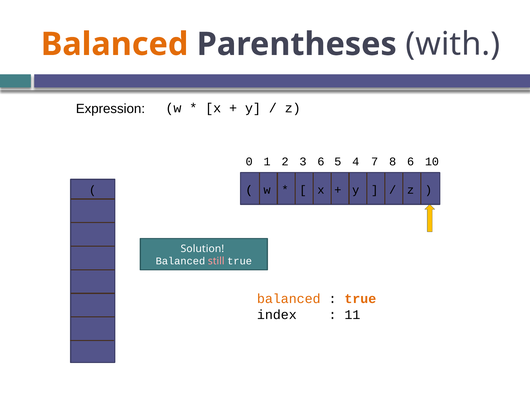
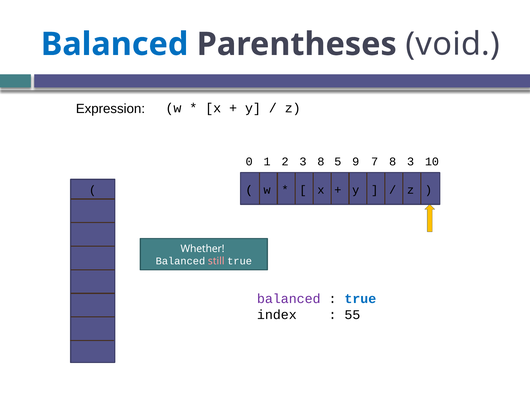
Balanced colour: orange -> blue (115, 44)
with: with -> void (453, 44)
1 6: 6 -> 8 (321, 161)
4: 4 -> 9 (356, 161)
8 6: 6 -> 3 (411, 161)
Solution: Solution -> Whether (203, 248)
balanced colour: orange -> purple (289, 299)
true colour: orange -> blue (360, 299)
11: 11 -> 55 (352, 314)
